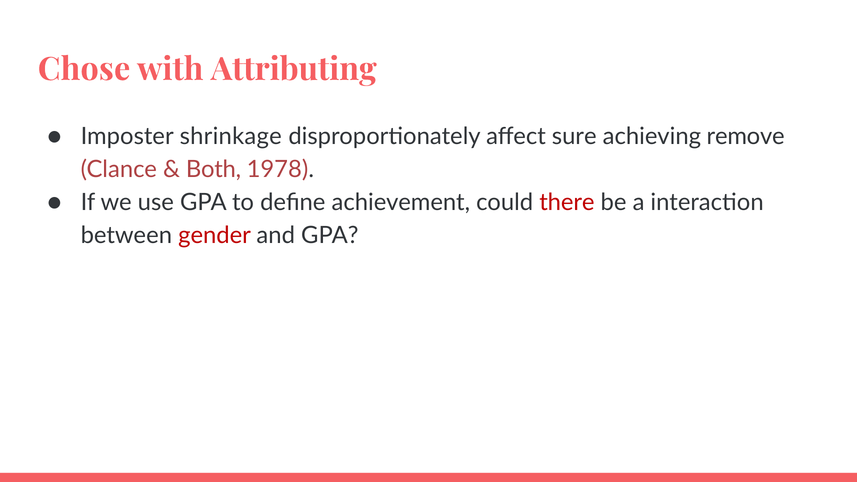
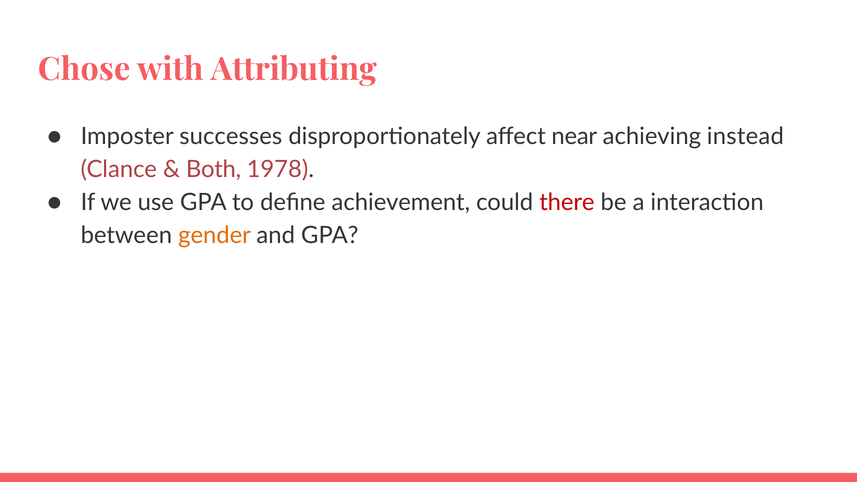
shrinkage: shrinkage -> successes (231, 137)
sure: sure -> near (574, 137)
remove: remove -> instead (745, 137)
gender colour: red -> orange (215, 236)
